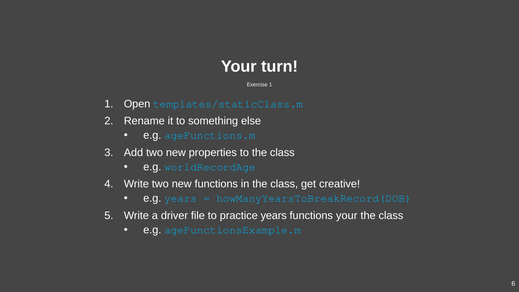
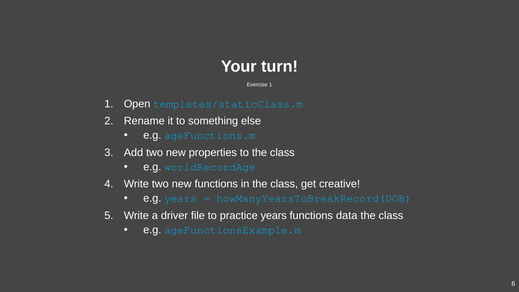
functions your: your -> data (347, 215)
